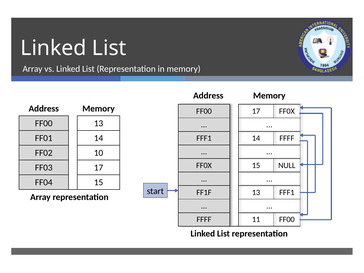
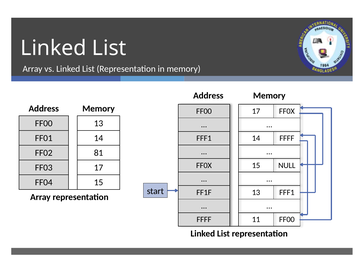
10: 10 -> 81 (99, 153)
